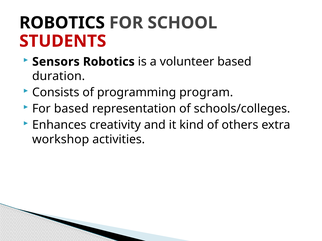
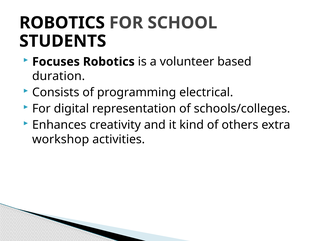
STUDENTS colour: red -> black (63, 41)
Sensors: Sensors -> Focuses (56, 62)
program: program -> electrical (206, 93)
For based: based -> digital (71, 109)
